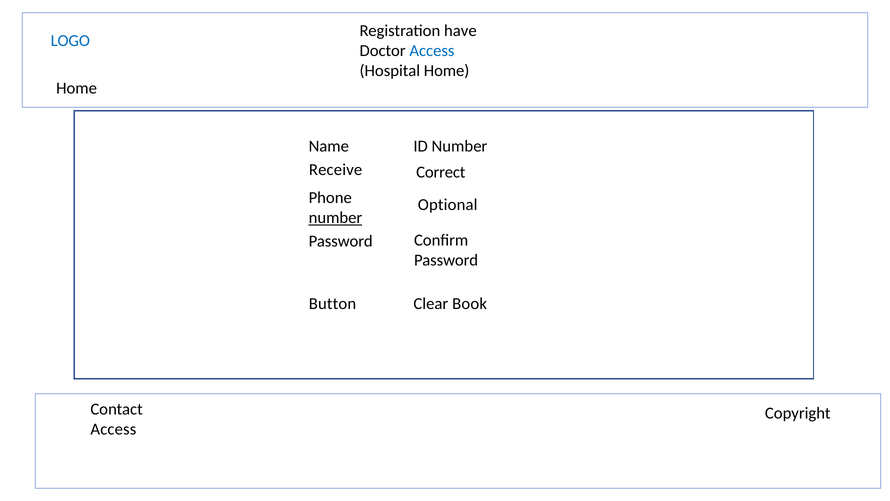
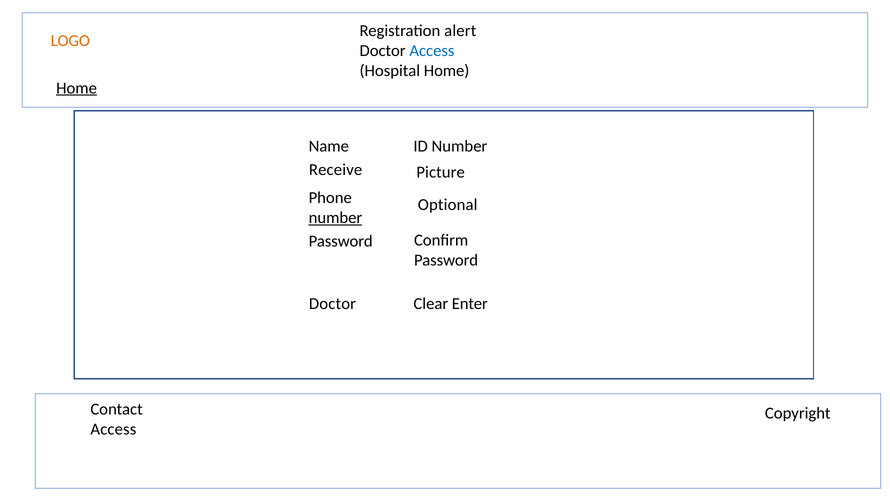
have: have -> alert (460, 31)
LOGO colour: blue -> orange (70, 41)
Home underline: none -> present (77, 88)
Correct: Correct -> Picture (441, 172)
Button: Button -> Doctor (332, 304)
Book: Book -> Enter (470, 304)
